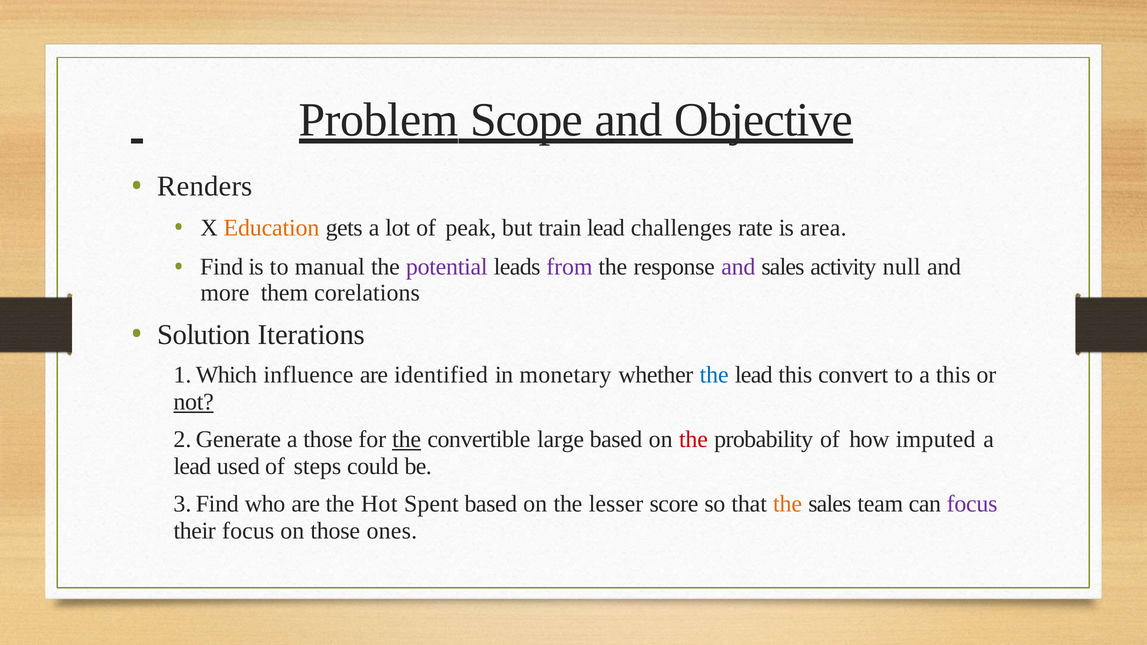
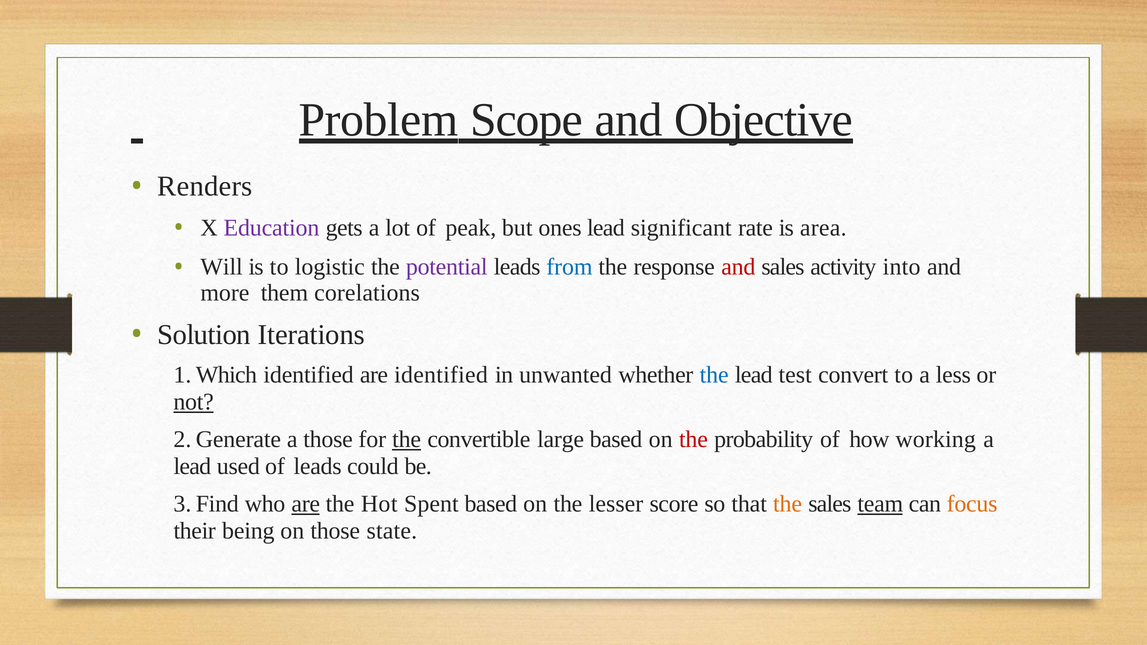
Education colour: orange -> purple (271, 228)
train: train -> ones (560, 228)
challenges: challenges -> significant (681, 228)
Find: Find -> Will (222, 267)
manual: manual -> logistic (330, 267)
from colour: purple -> blue (569, 267)
and colour: purple -> red (738, 267)
null: null -> into (902, 267)
influence: influence -> identified (309, 375)
monetary: monetary -> unwanted (566, 375)
lead this: this -> test (795, 375)
a this: this -> less (953, 375)
imputed: imputed -> working (936, 439)
of steps: steps -> leads (318, 467)
are underline: none -> present (306, 504)
team underline: none -> present (880, 504)
focus colour: purple -> orange (972, 504)
their focus: focus -> being (248, 531)
ones: ones -> state (392, 531)
